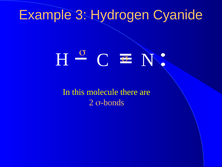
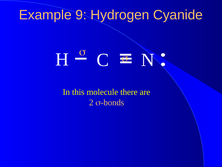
3: 3 -> 9 (81, 15)
